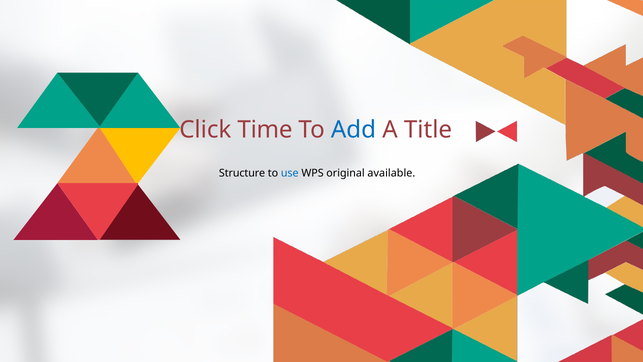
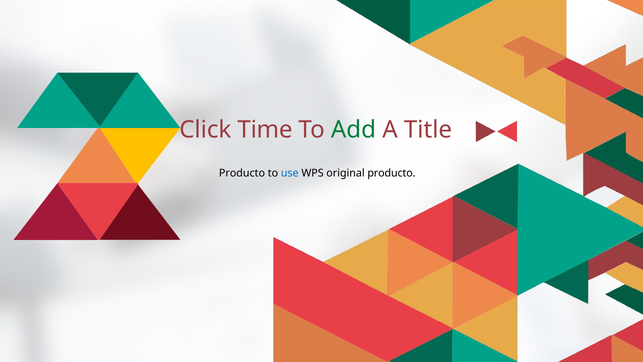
Add colour: blue -> green (353, 129)
Structure: Structure -> Producto (242, 173)
original available: available -> producto (391, 173)
